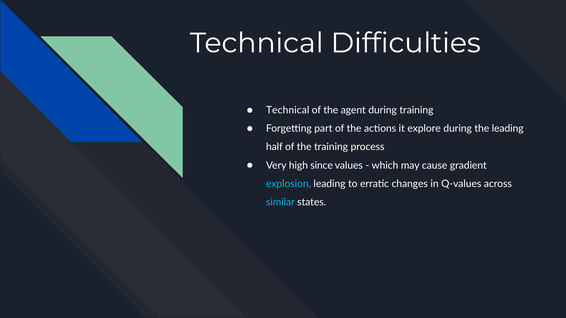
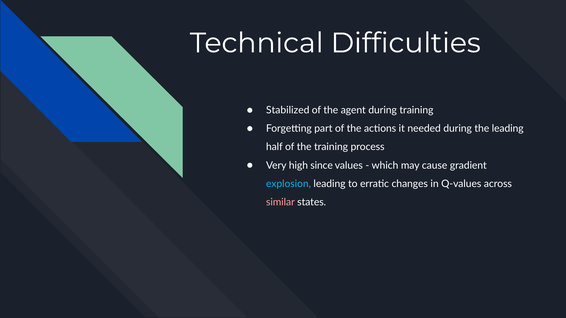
Technical: Technical -> Stabilized (288, 110)
explore: explore -> needed (424, 129)
similar colour: light blue -> pink (280, 202)
